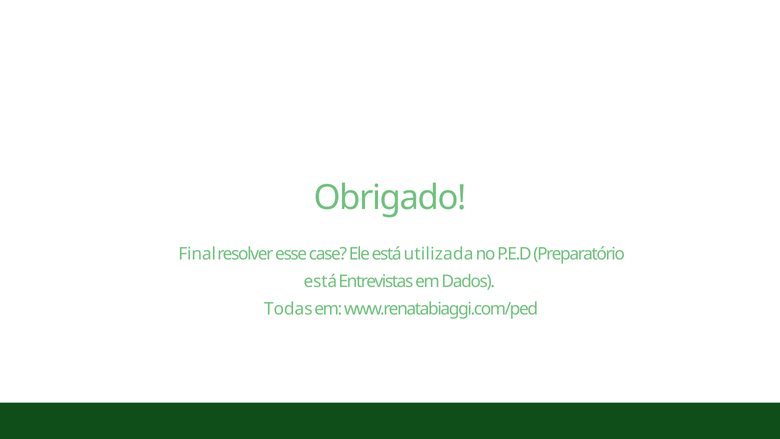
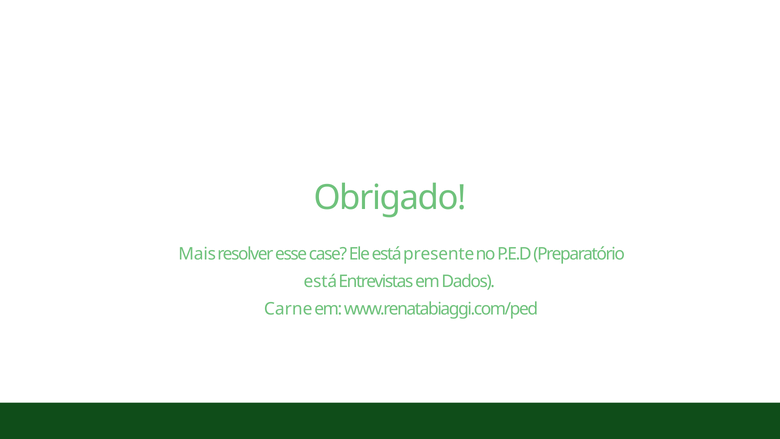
Final: Final -> Mais (197, 254)
utilizada: utilizada -> presente (439, 254)
Todas: Todas -> Carne (288, 309)
